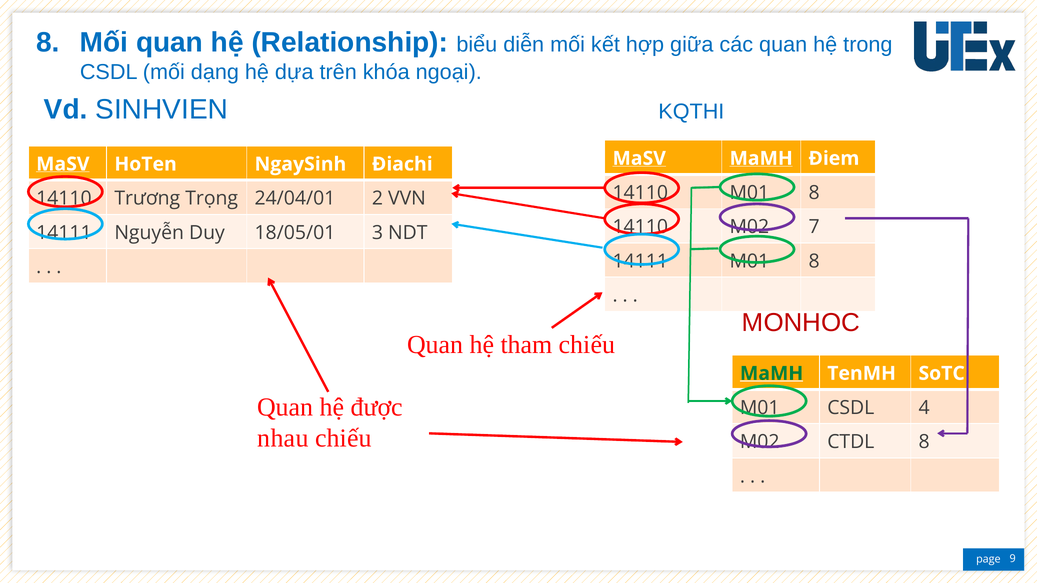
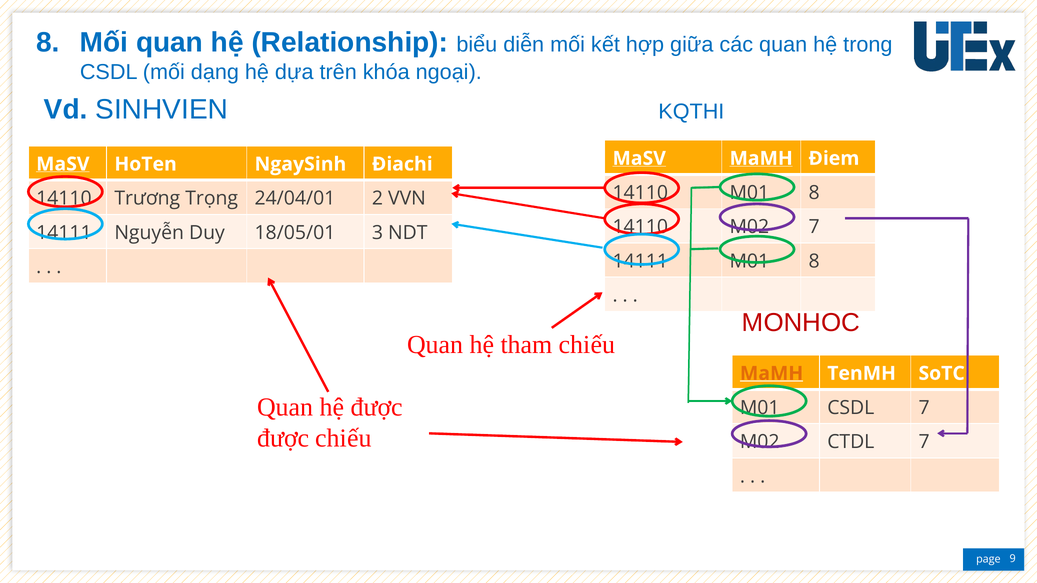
MaMH colour: green -> orange (772, 374)
CSDL 4: 4 -> 7 (924, 408)
nhau: nhau -> được (283, 438)
CTDL 8: 8 -> 7 (924, 442)
